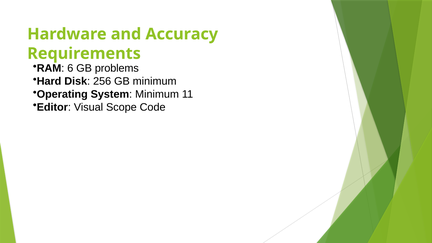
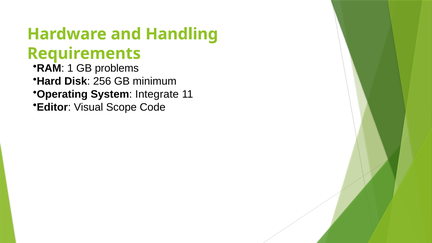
Accuracy: Accuracy -> Handling (182, 34)
6: 6 -> 1 (70, 68)
System Minimum: Minimum -> Integrate (157, 94)
